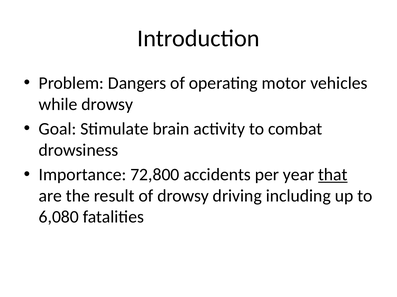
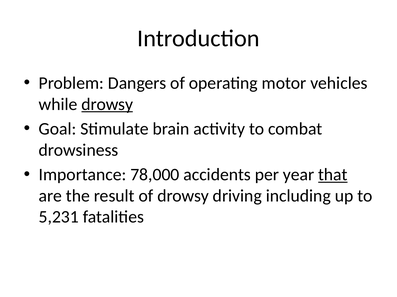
drowsy underline: none -> present (107, 104)
72,800: 72,800 -> 78,000 (155, 175)
6,080: 6,080 -> 5,231 (59, 217)
